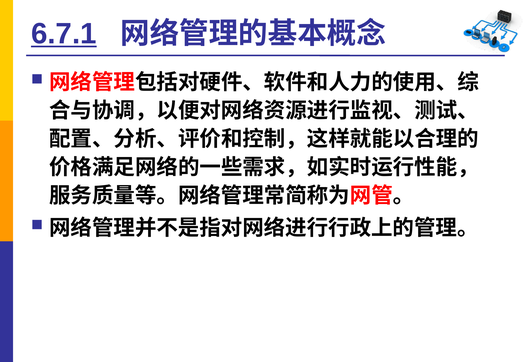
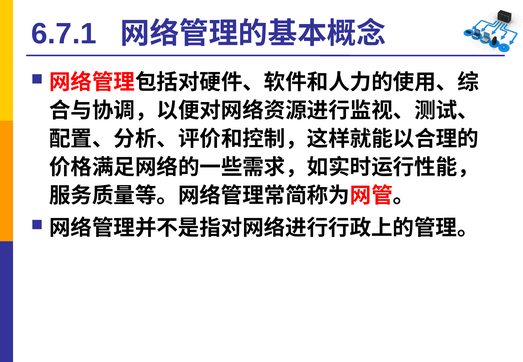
6.7.1 underline: present -> none (64, 34)
